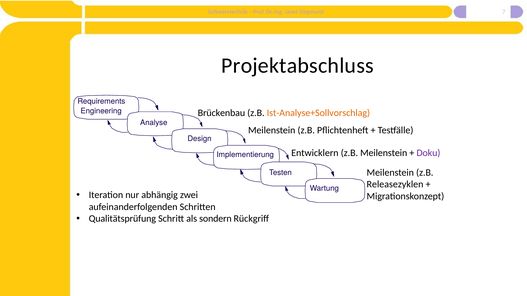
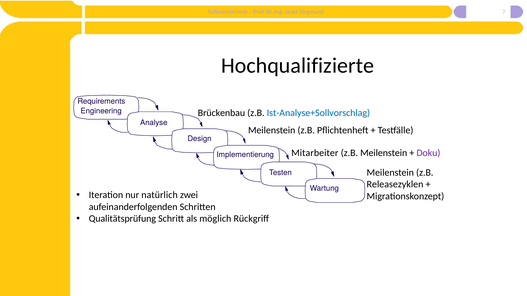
Projektabschluss: Projektabschluss -> Hochqualifizierte (298, 66)
Ist-Analyse+Sollvorschlag colour: orange -> blue (318, 113)
Entwicklern: Entwicklern -> Mitarbeiter (315, 153)
abhängig: abhängig -> natürlich (160, 195)
sondern: sondern -> möglich (215, 219)
